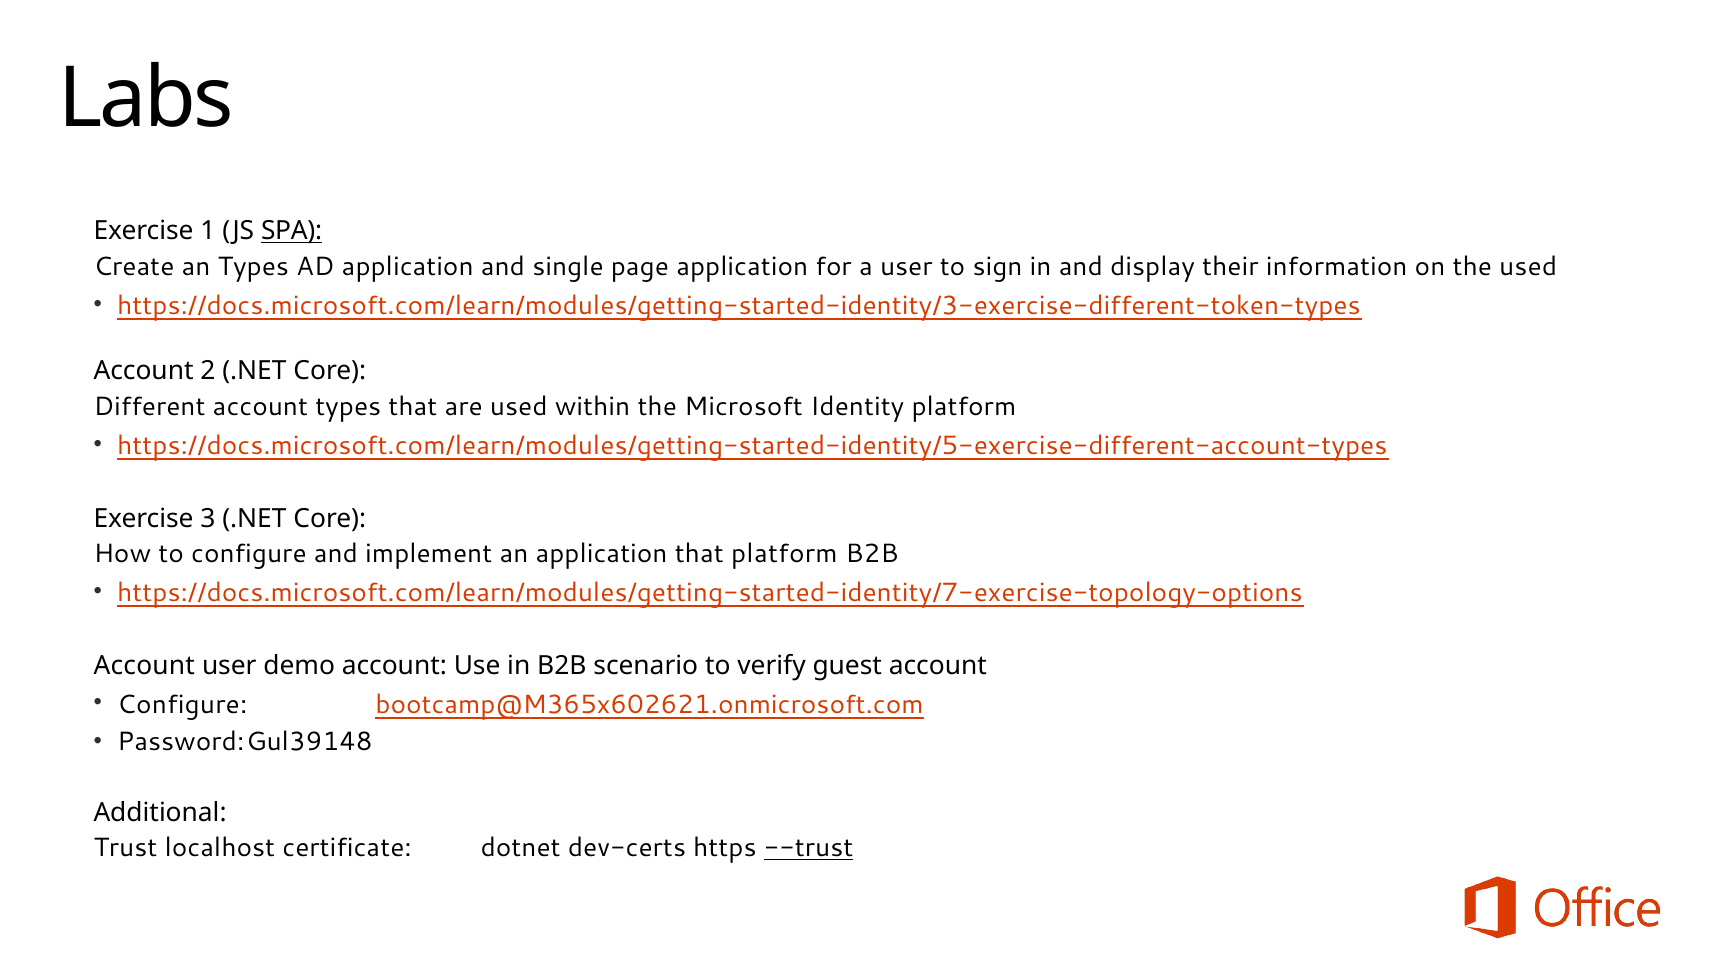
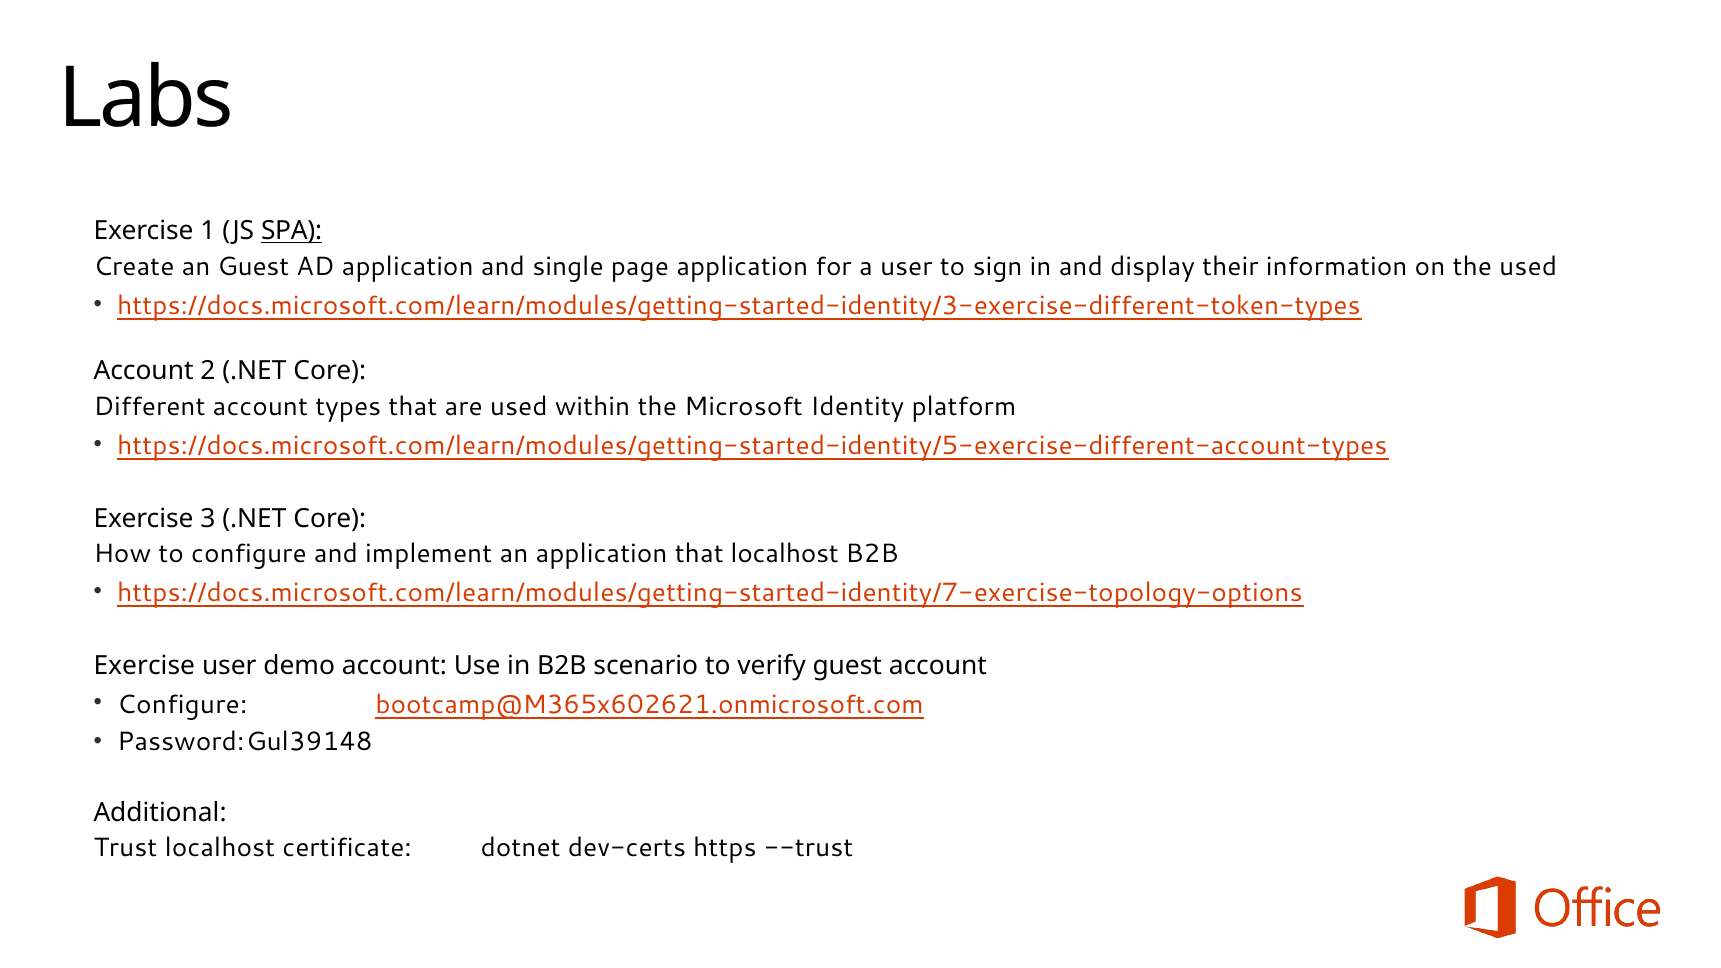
an Types: Types -> Guest (253, 267)
that platform: platform -> localhost (785, 554)
Account: Account -> Exercise (144, 665)
--trust underline: present -> none (809, 848)
